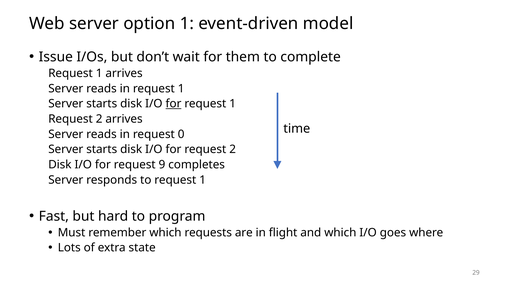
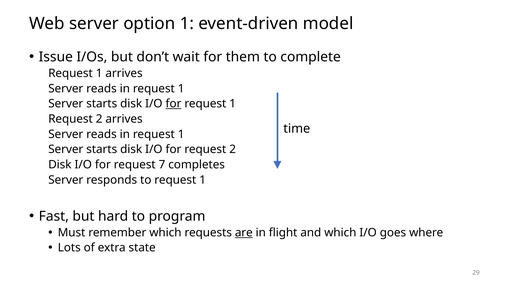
0: 0 -> 1 (181, 134)
9: 9 -> 7 (162, 165)
are underline: none -> present (244, 233)
